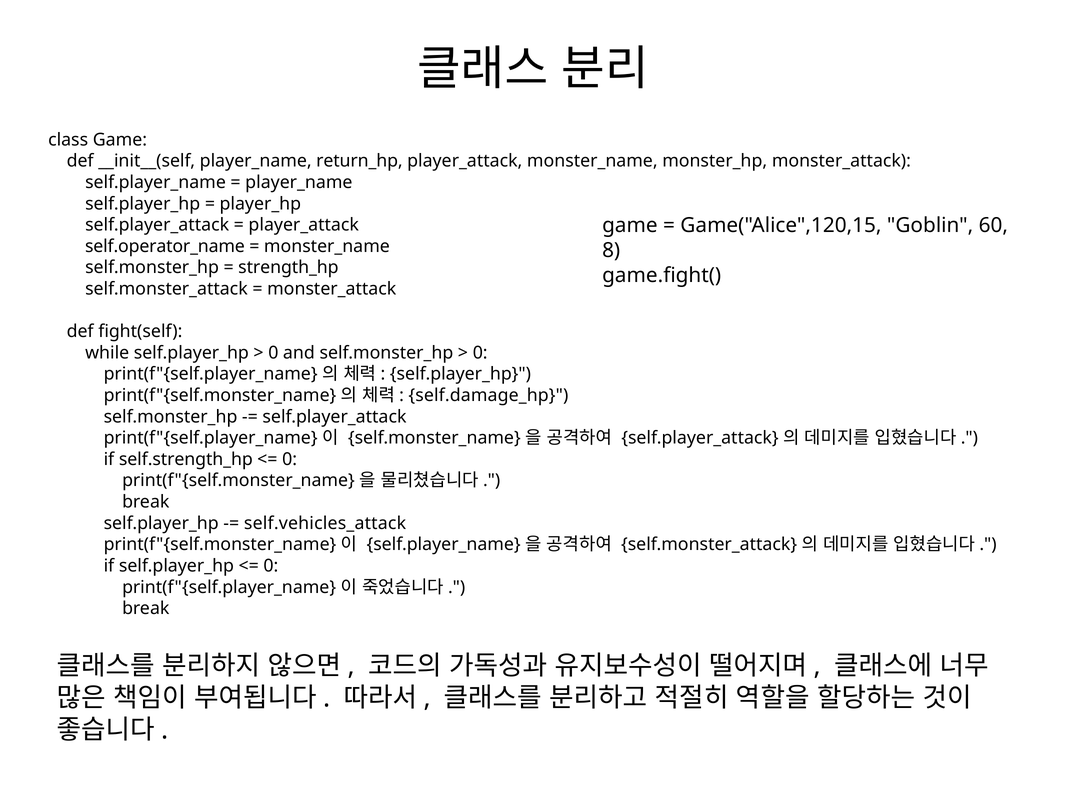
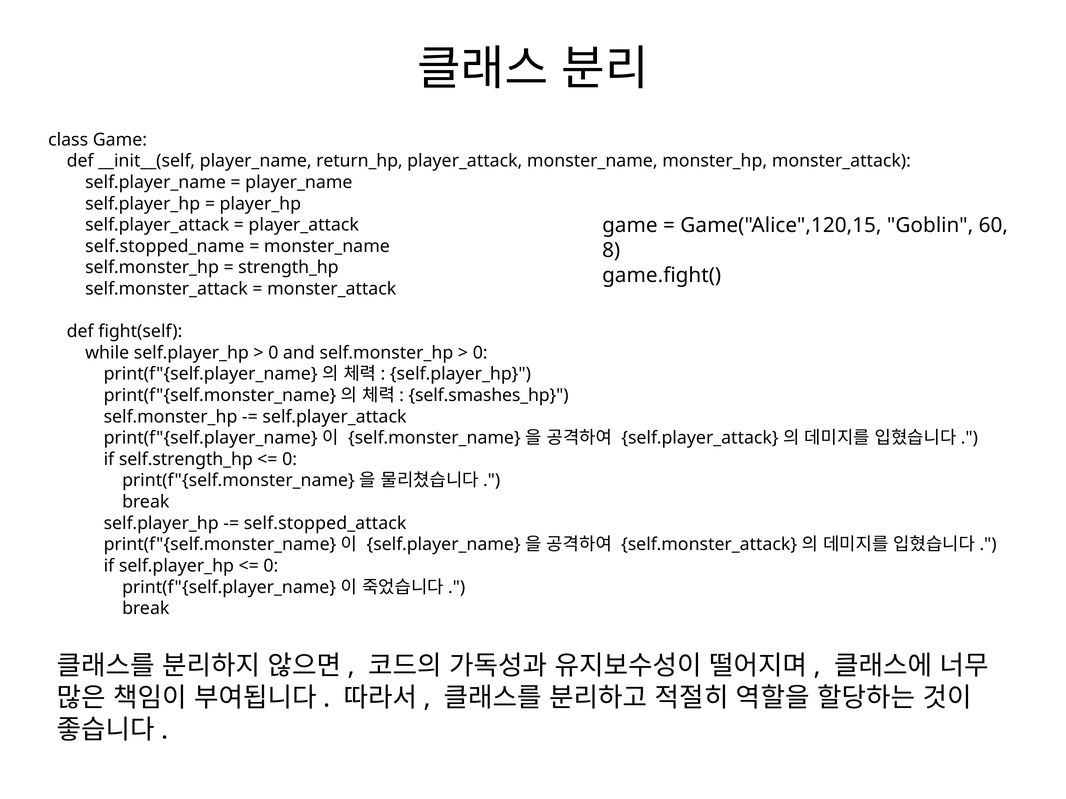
self.operator_name: self.operator_name -> self.stopped_name (165, 246)
self.damage_hp: self.damage_hp -> self.smashes_hp (489, 396)
self.vehicles_attack: self.vehicles_attack -> self.stopped_attack (325, 524)
